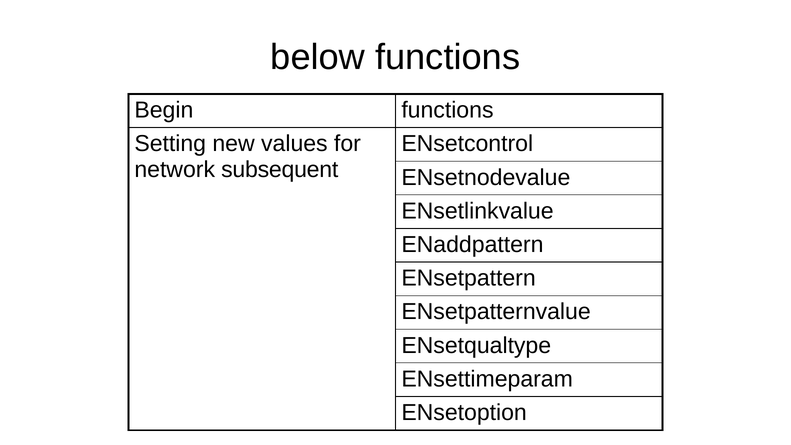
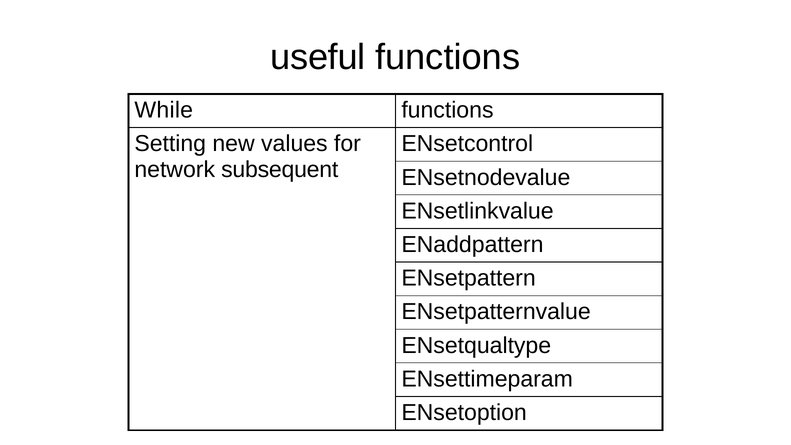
below: below -> useful (318, 57)
Begin: Begin -> While (164, 110)
